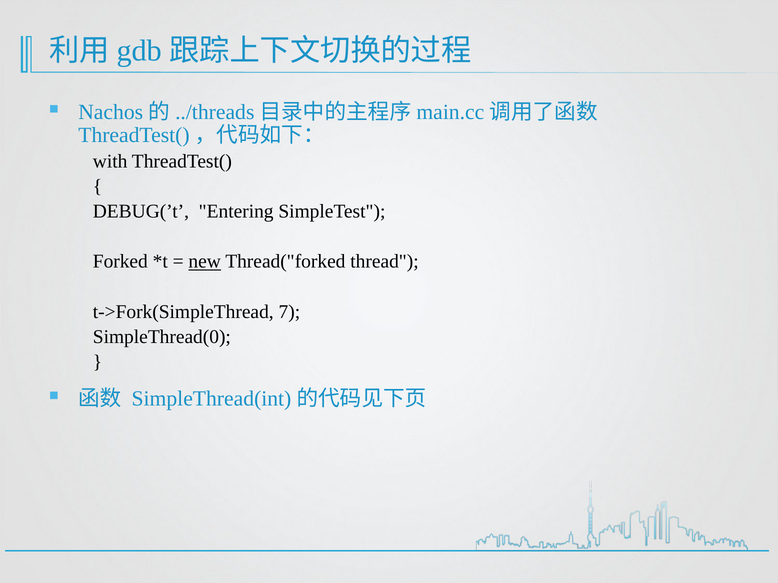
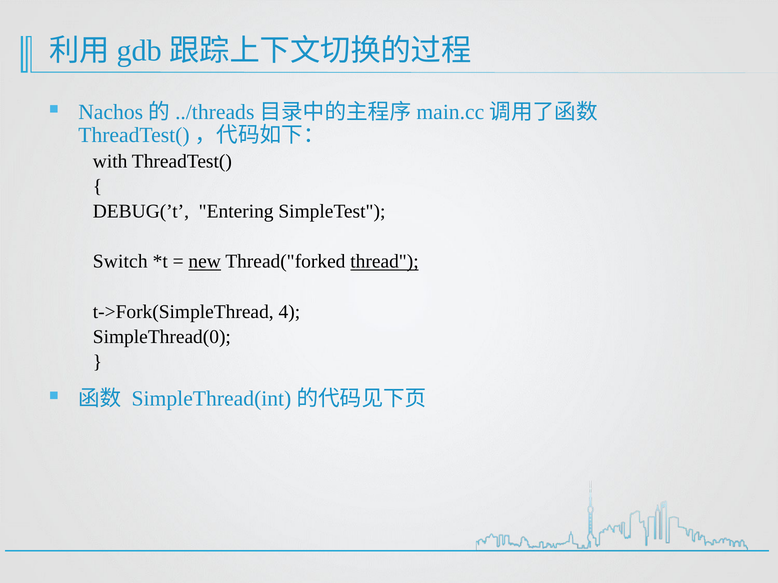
Forked: Forked -> Switch (120, 262)
thread underline: none -> present (385, 262)
7: 7 -> 4 (289, 312)
